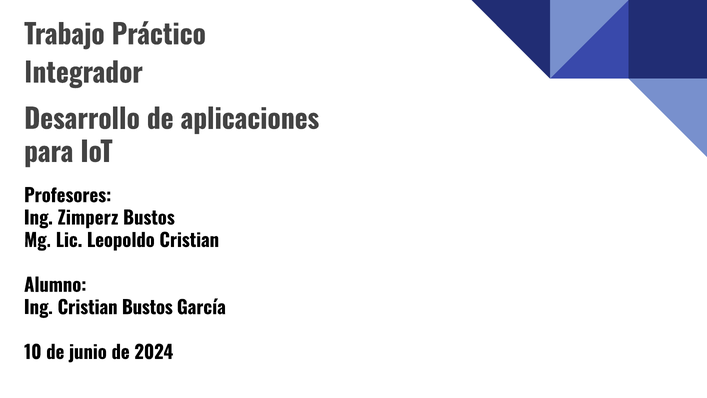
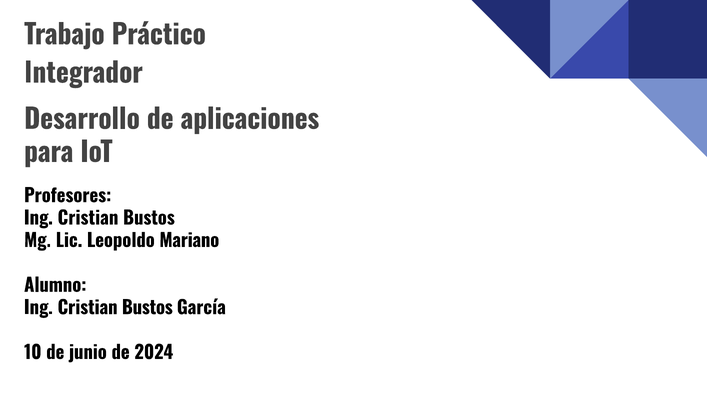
Zimperz: Zimperz -> Cristian (88, 218)
Leopoldo Cristian: Cristian -> Mariano (189, 241)
